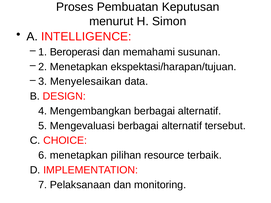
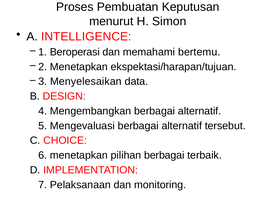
susunan: susunan -> bertemu (199, 52)
pilihan resource: resource -> berbagai (164, 155)
